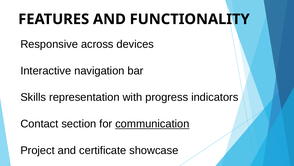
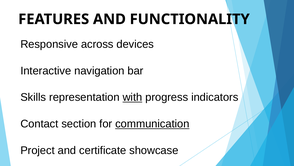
with underline: none -> present (132, 97)
